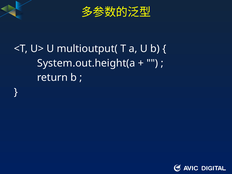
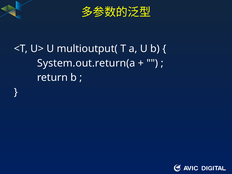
System.out.height(a: System.out.height(a -> System.out.return(a (86, 63)
